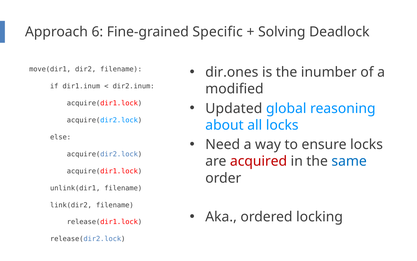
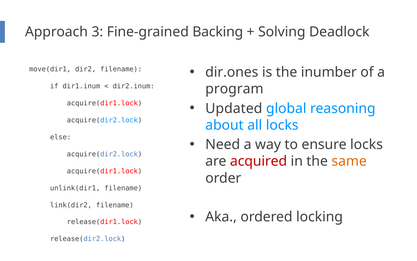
6: 6 -> 3 (97, 32)
Specific: Specific -> Backing (218, 32)
modified: modified -> program (234, 89)
same colour: blue -> orange (349, 161)
